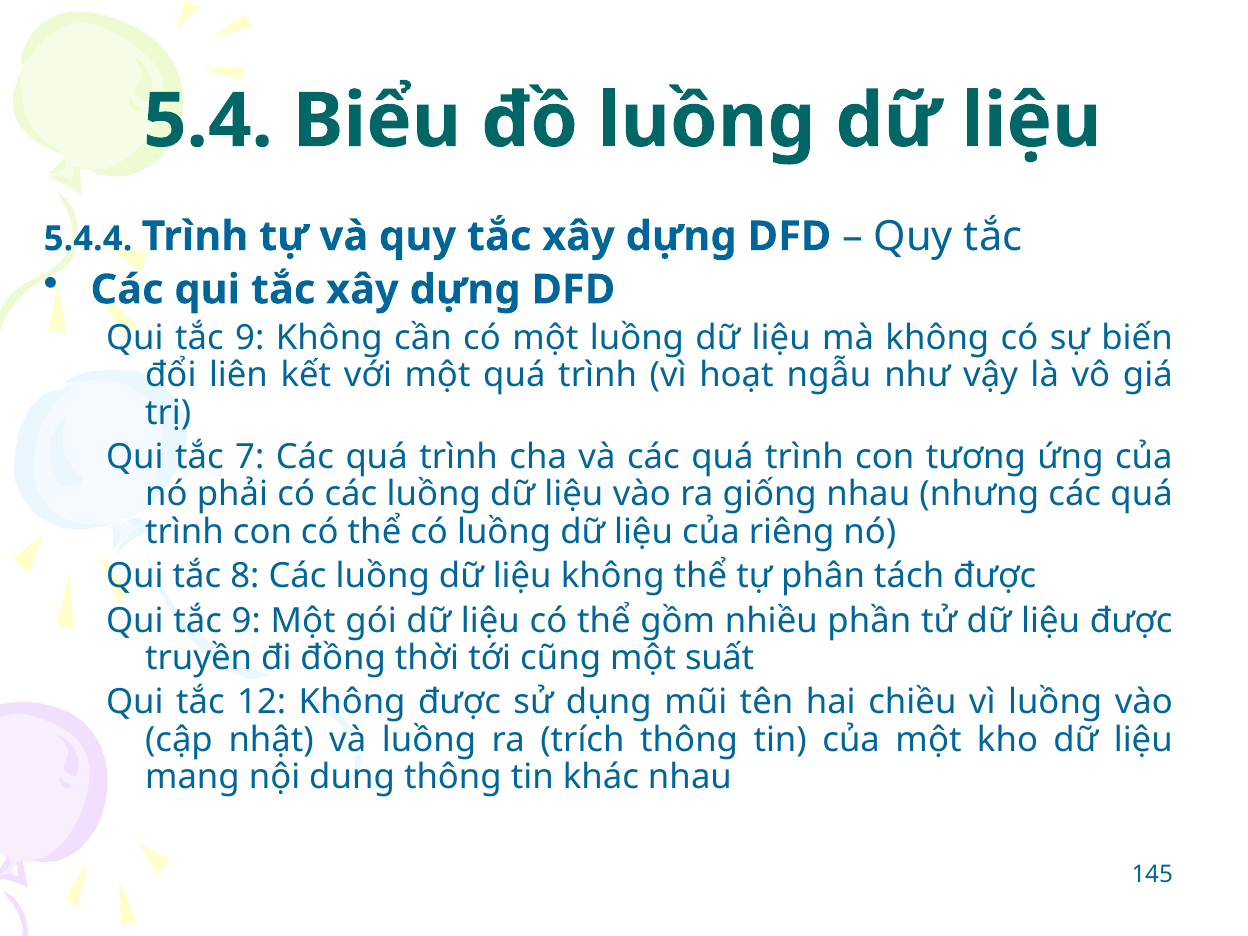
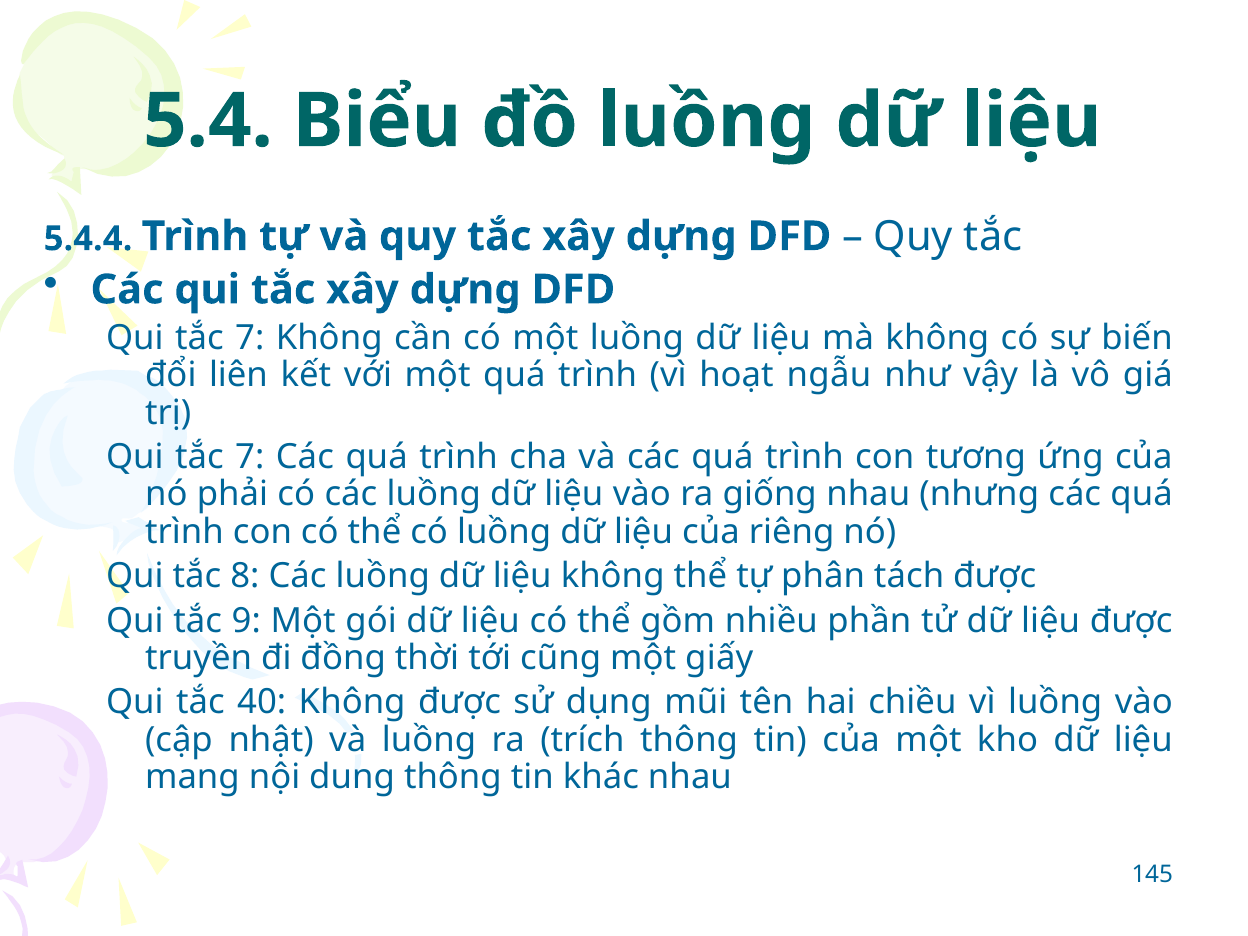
9: 9 -> 7 (250, 338)
suất: suất -> giấy (719, 658)
12: 12 -> 40 (262, 702)
